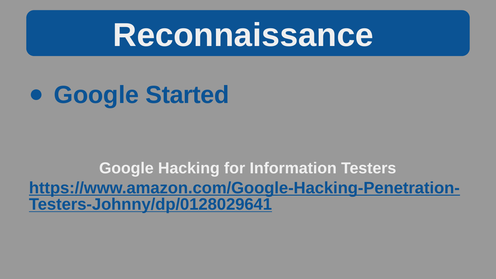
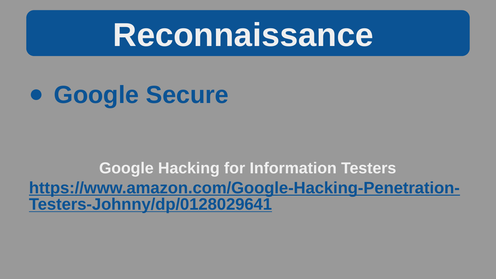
Started: Started -> Secure (187, 95)
